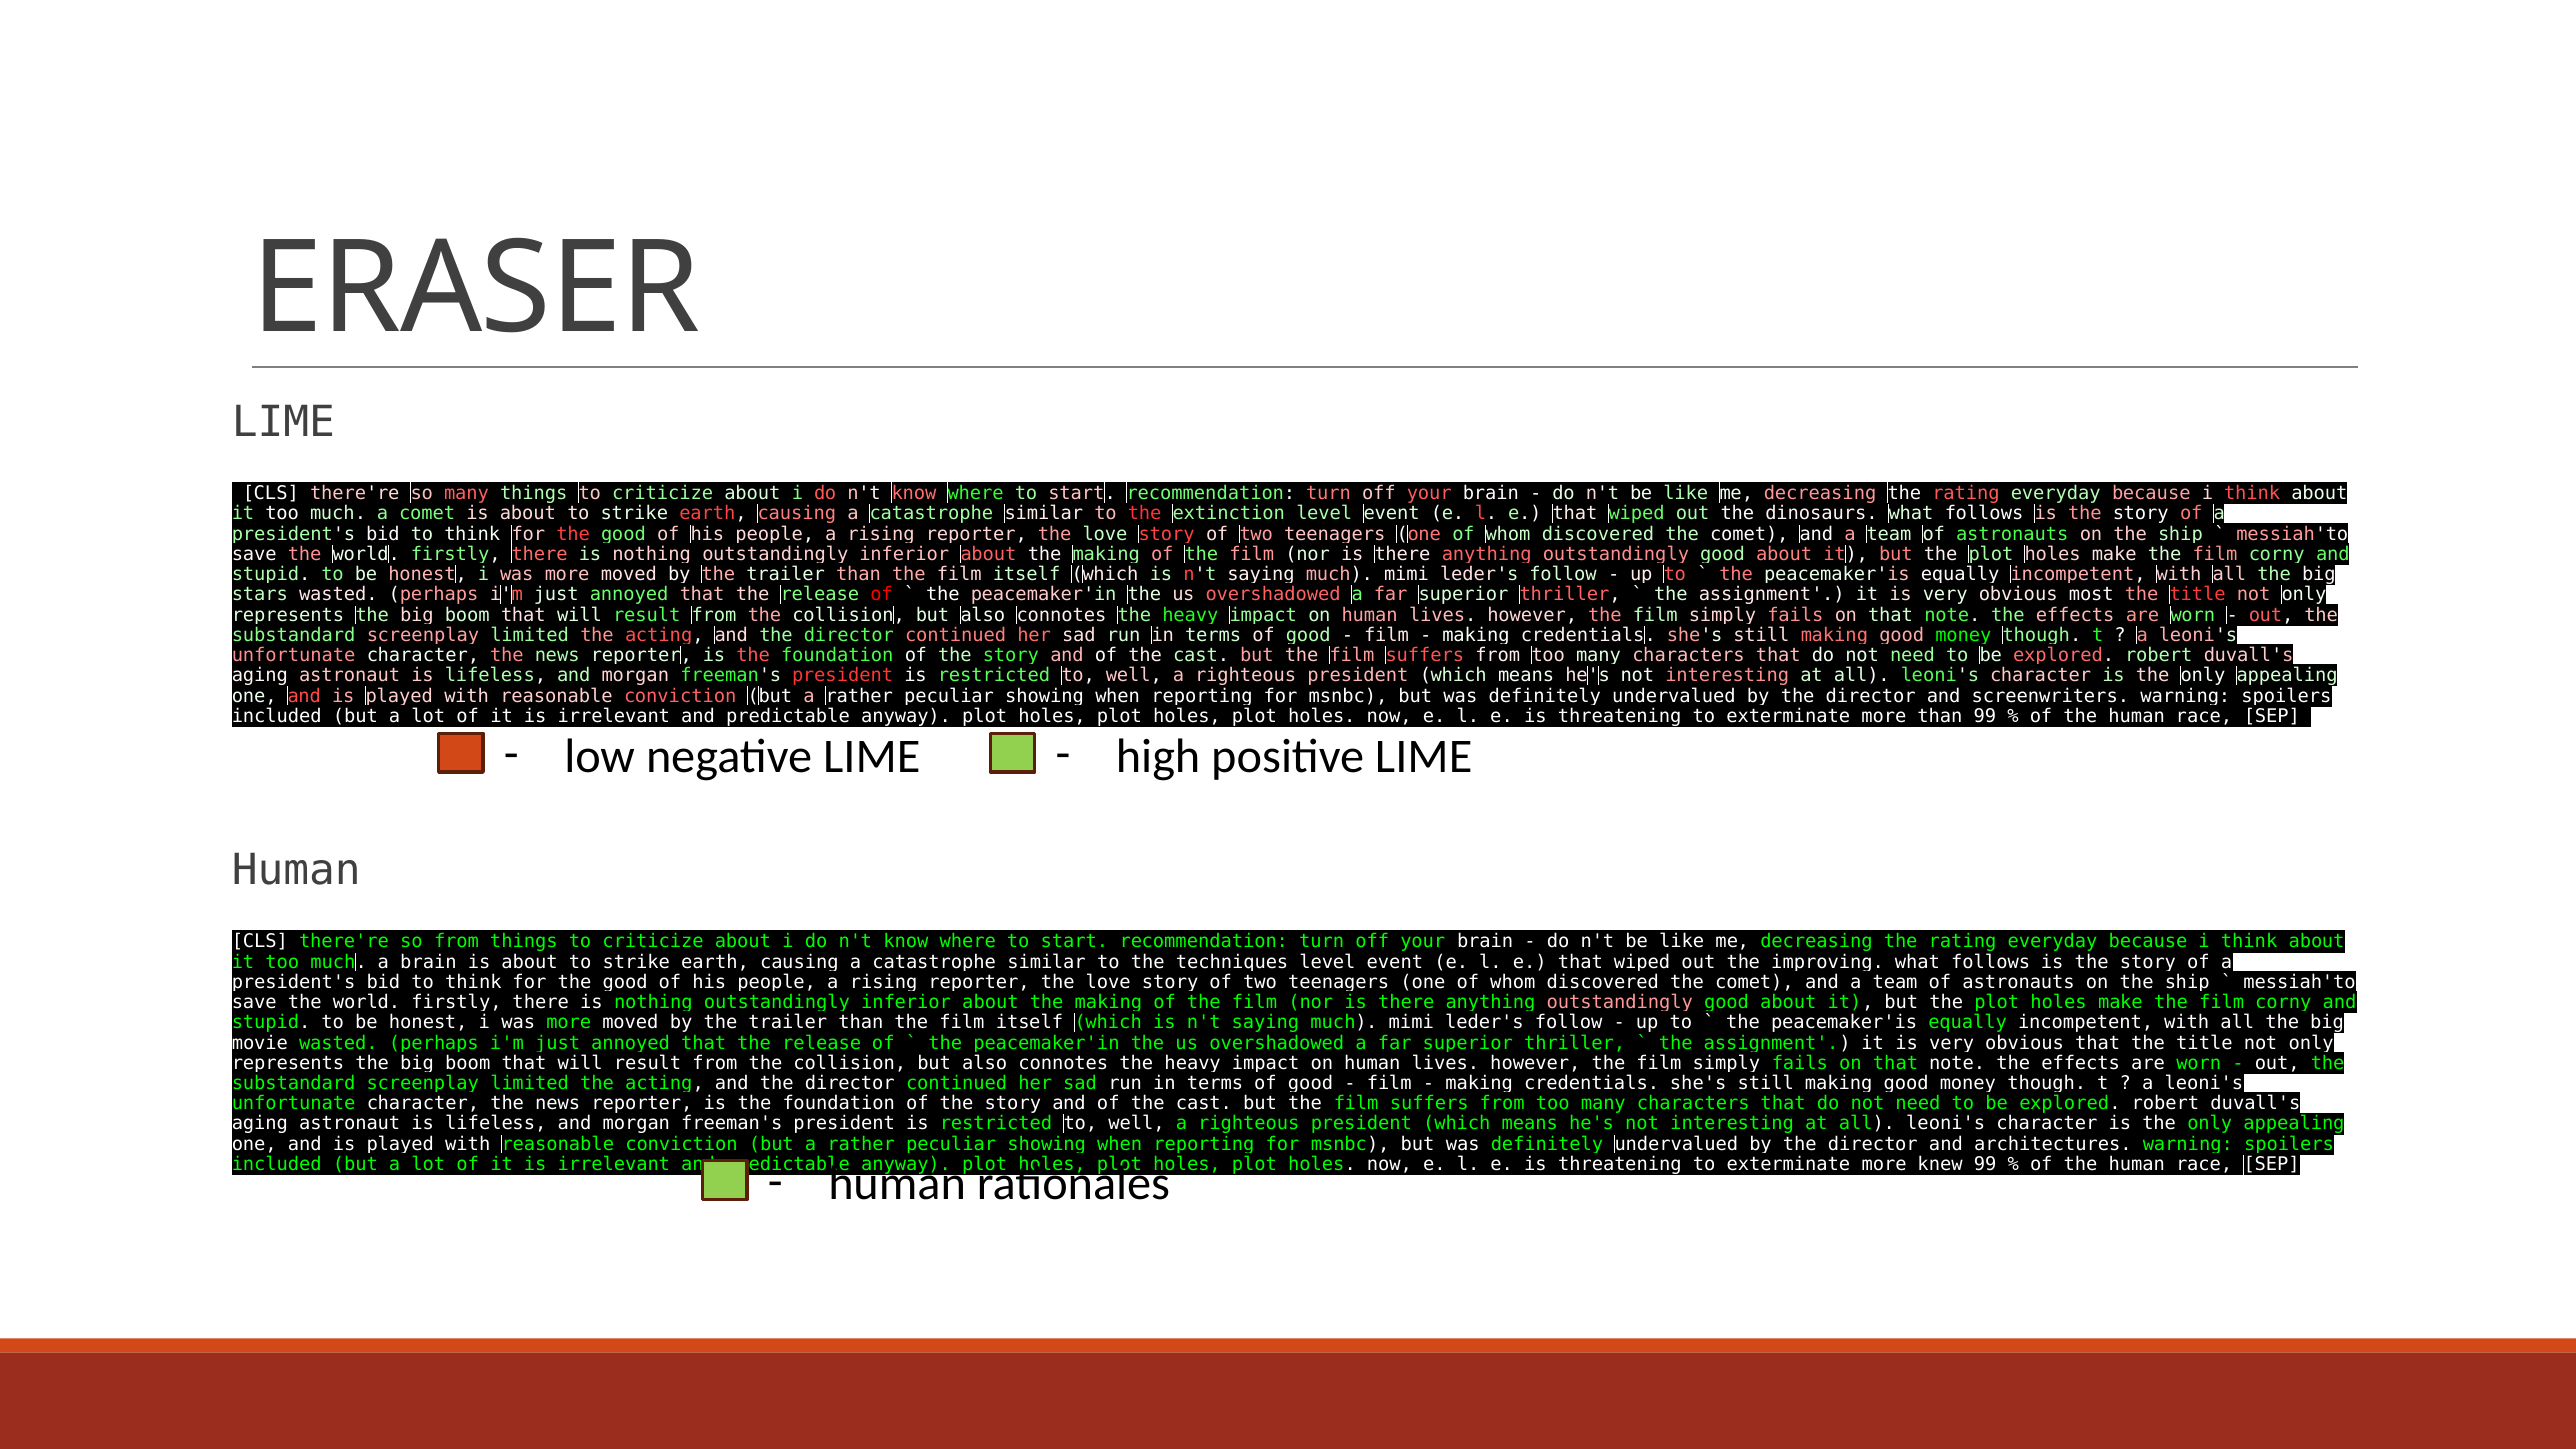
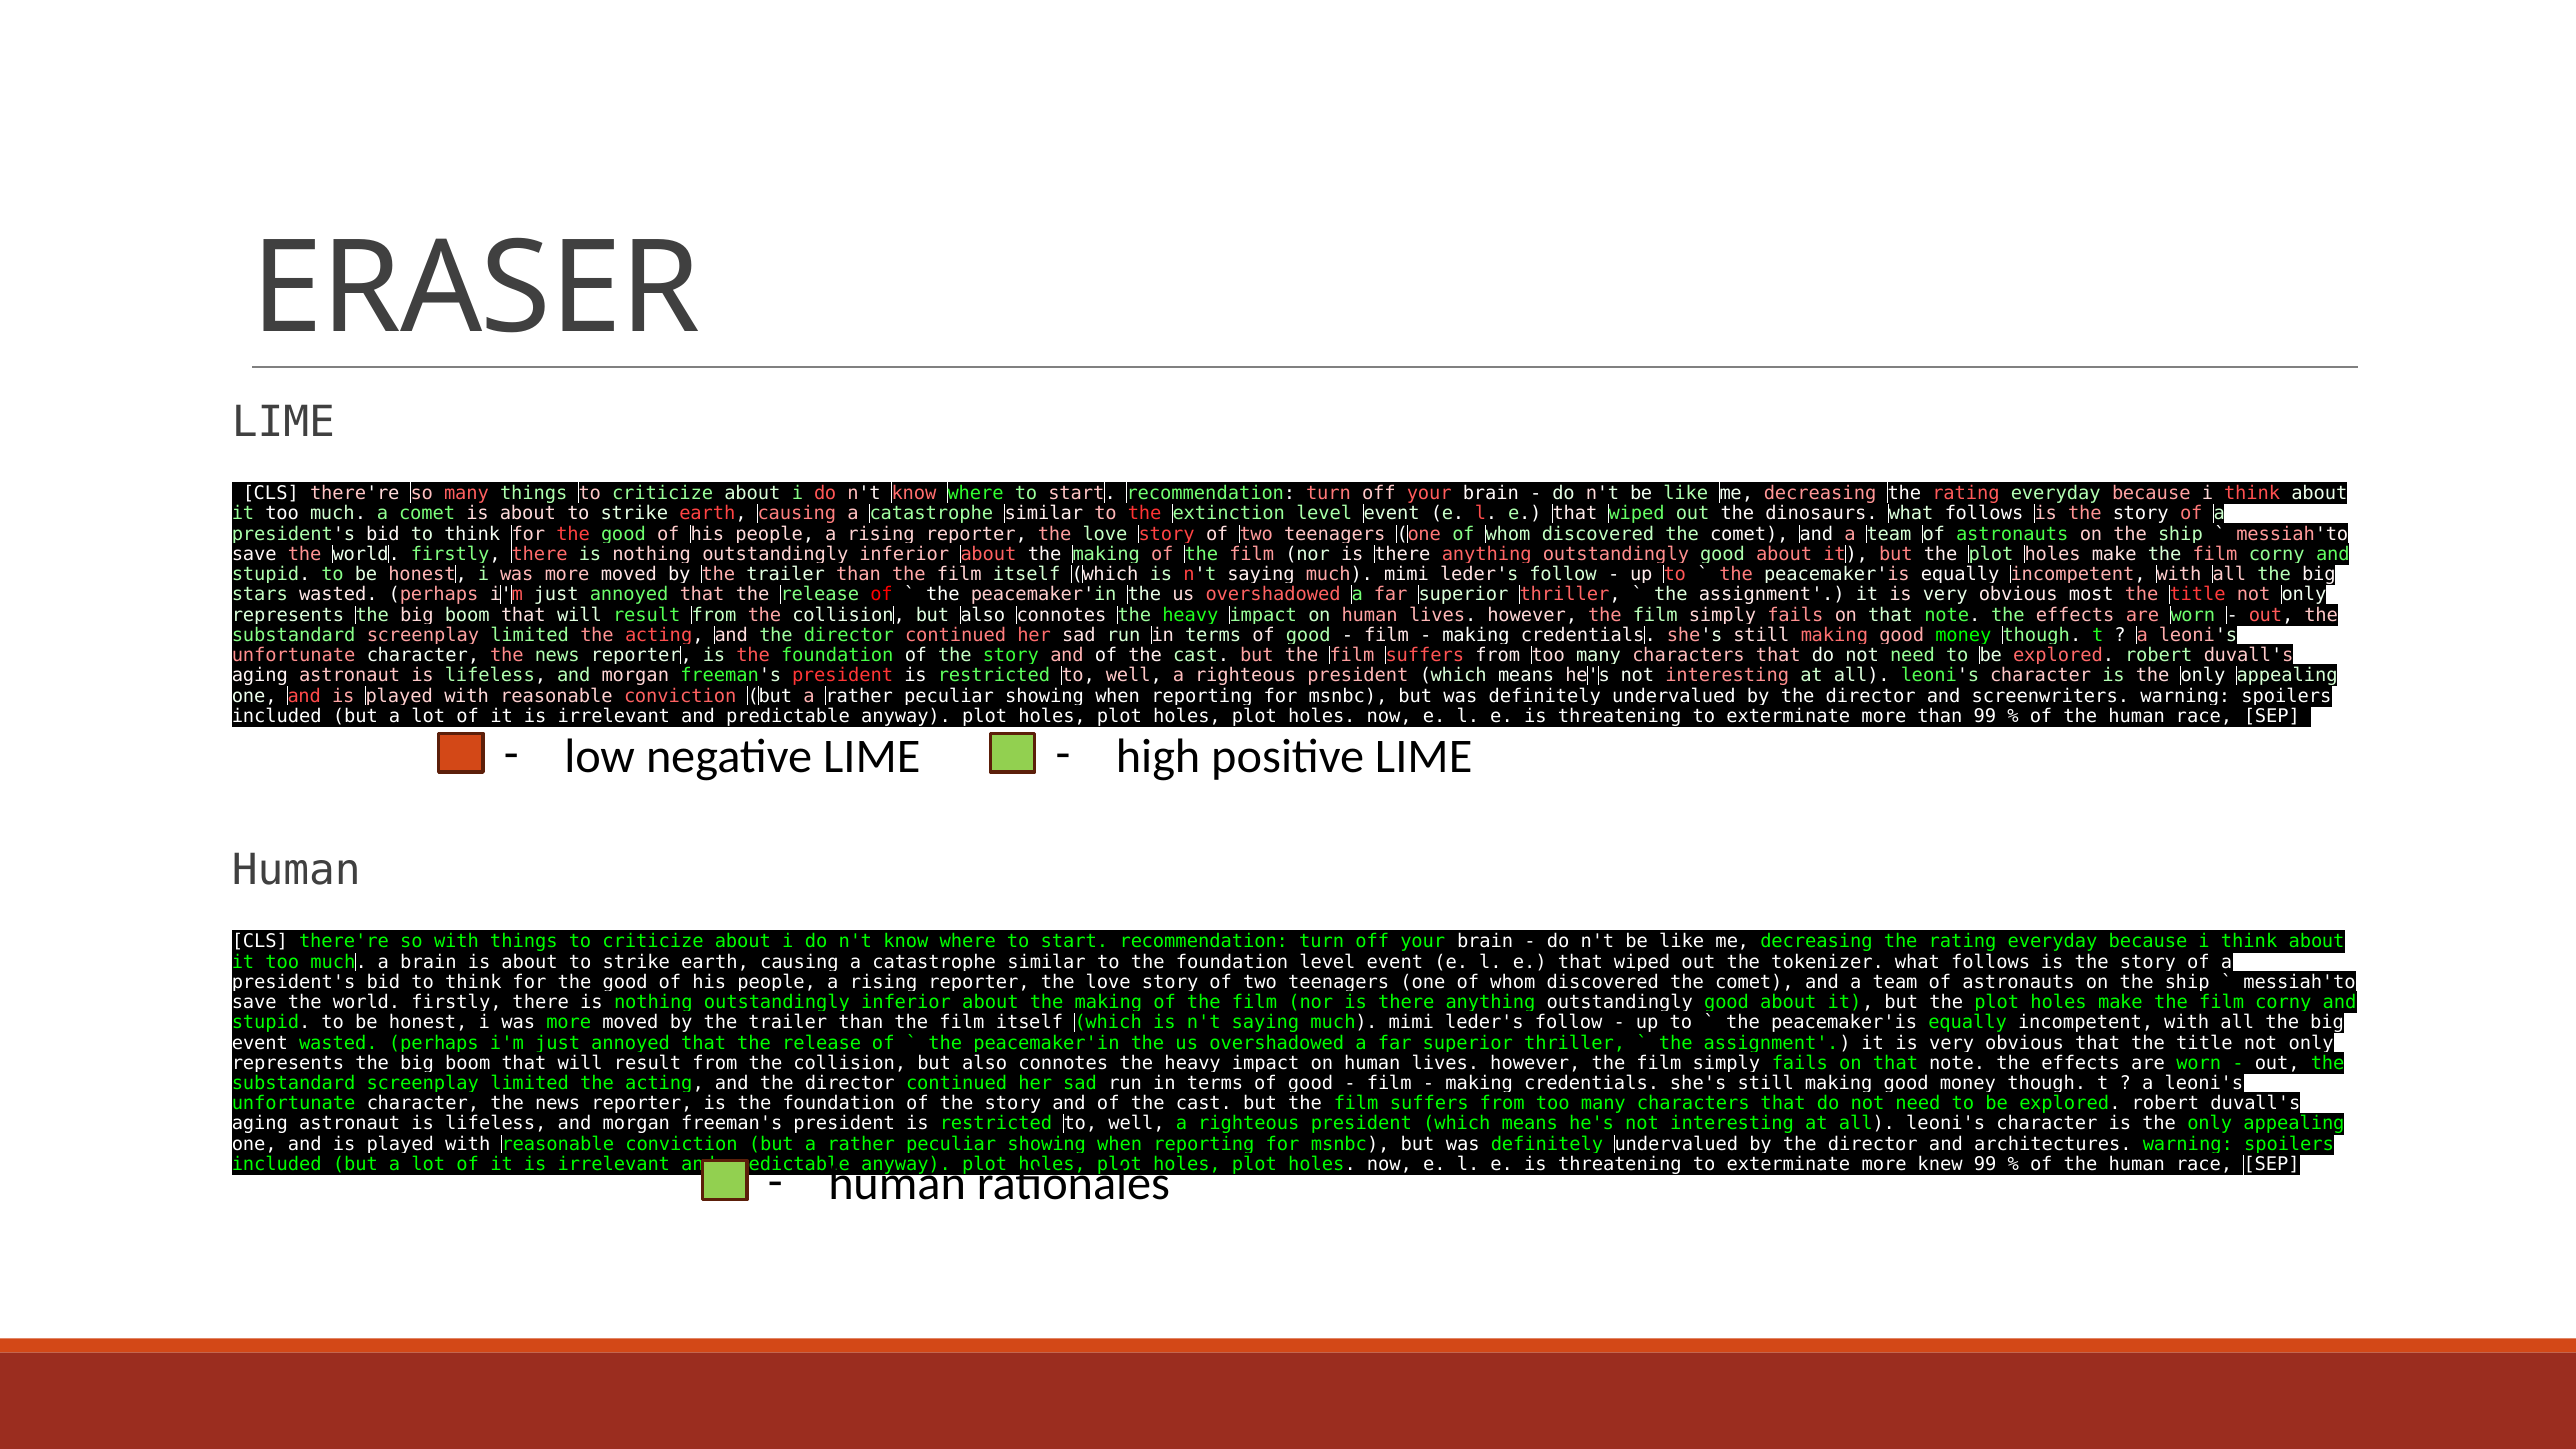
so from: from -> with (456, 942)
to the techniques: techniques -> foundation (1232, 962)
improving: improving -> tokenizer (1828, 962)
outstandingly colour: pink -> white (1620, 1002)
movie: movie -> event (260, 1043)
